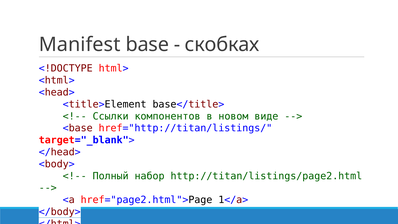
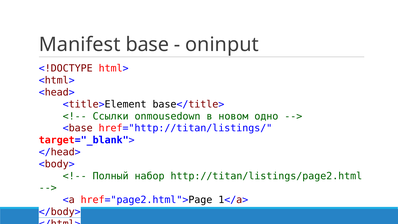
скобках: скобках -> oninput (222, 45)
компонентов: компонентов -> onmousedown (168, 116)
виде: виде -> одно (266, 116)
